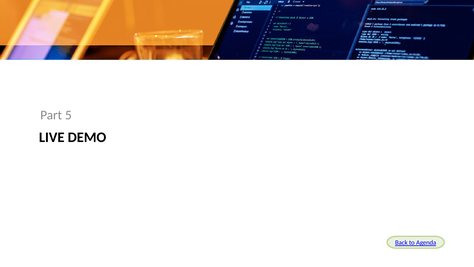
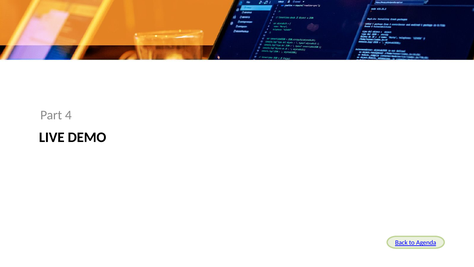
5: 5 -> 4 (68, 115)
